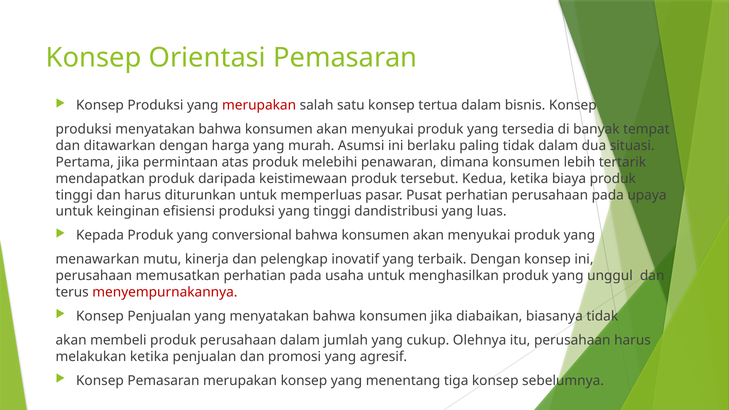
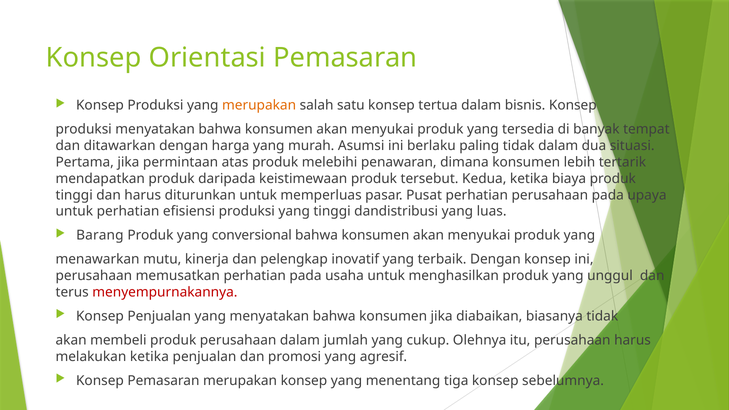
merupakan colour: red -> orange (259, 105)
untuk keinginan: keinginan -> perhatian (128, 211)
Kepada: Kepada -> Barang (100, 235)
